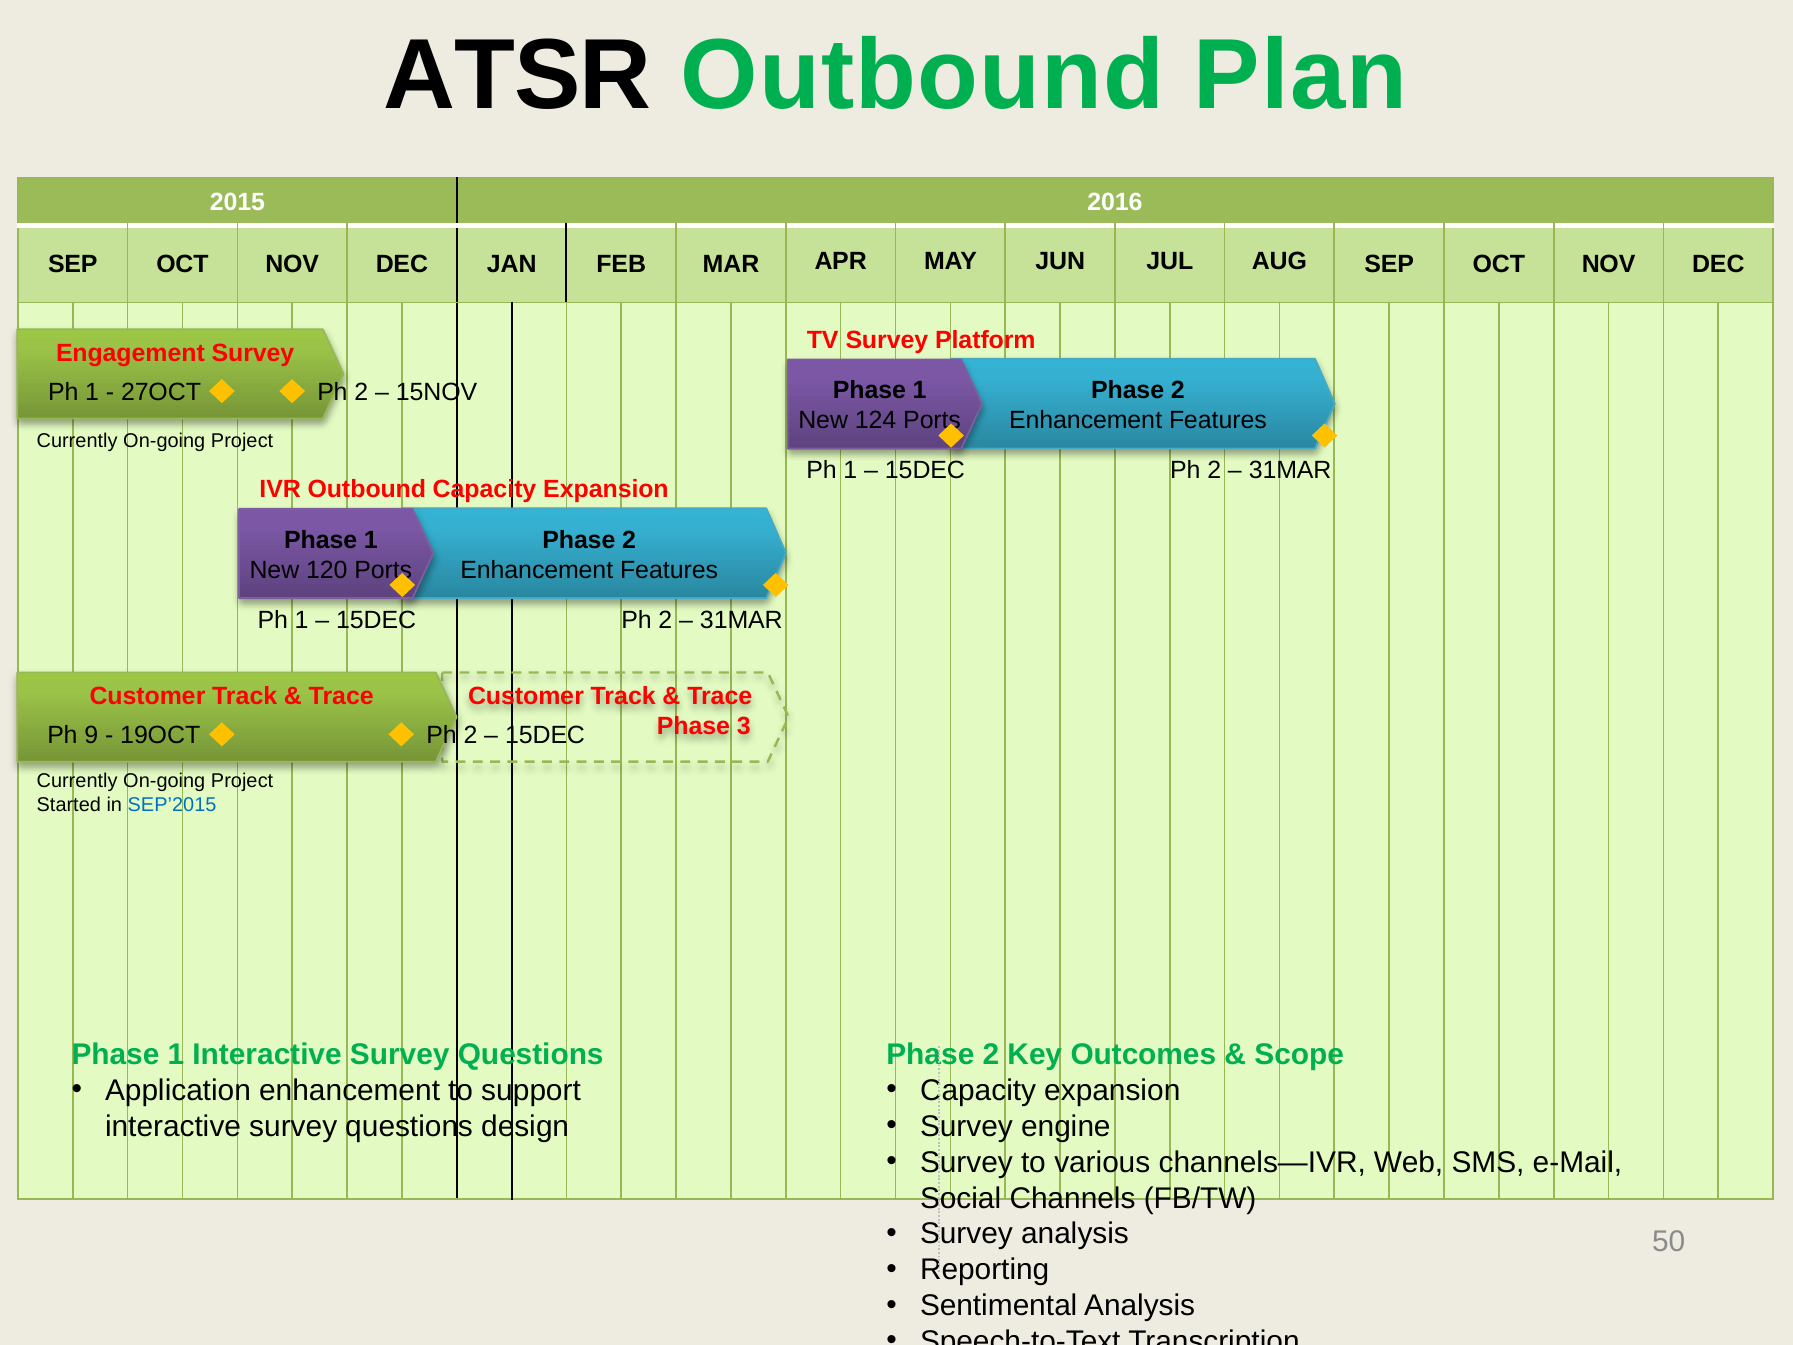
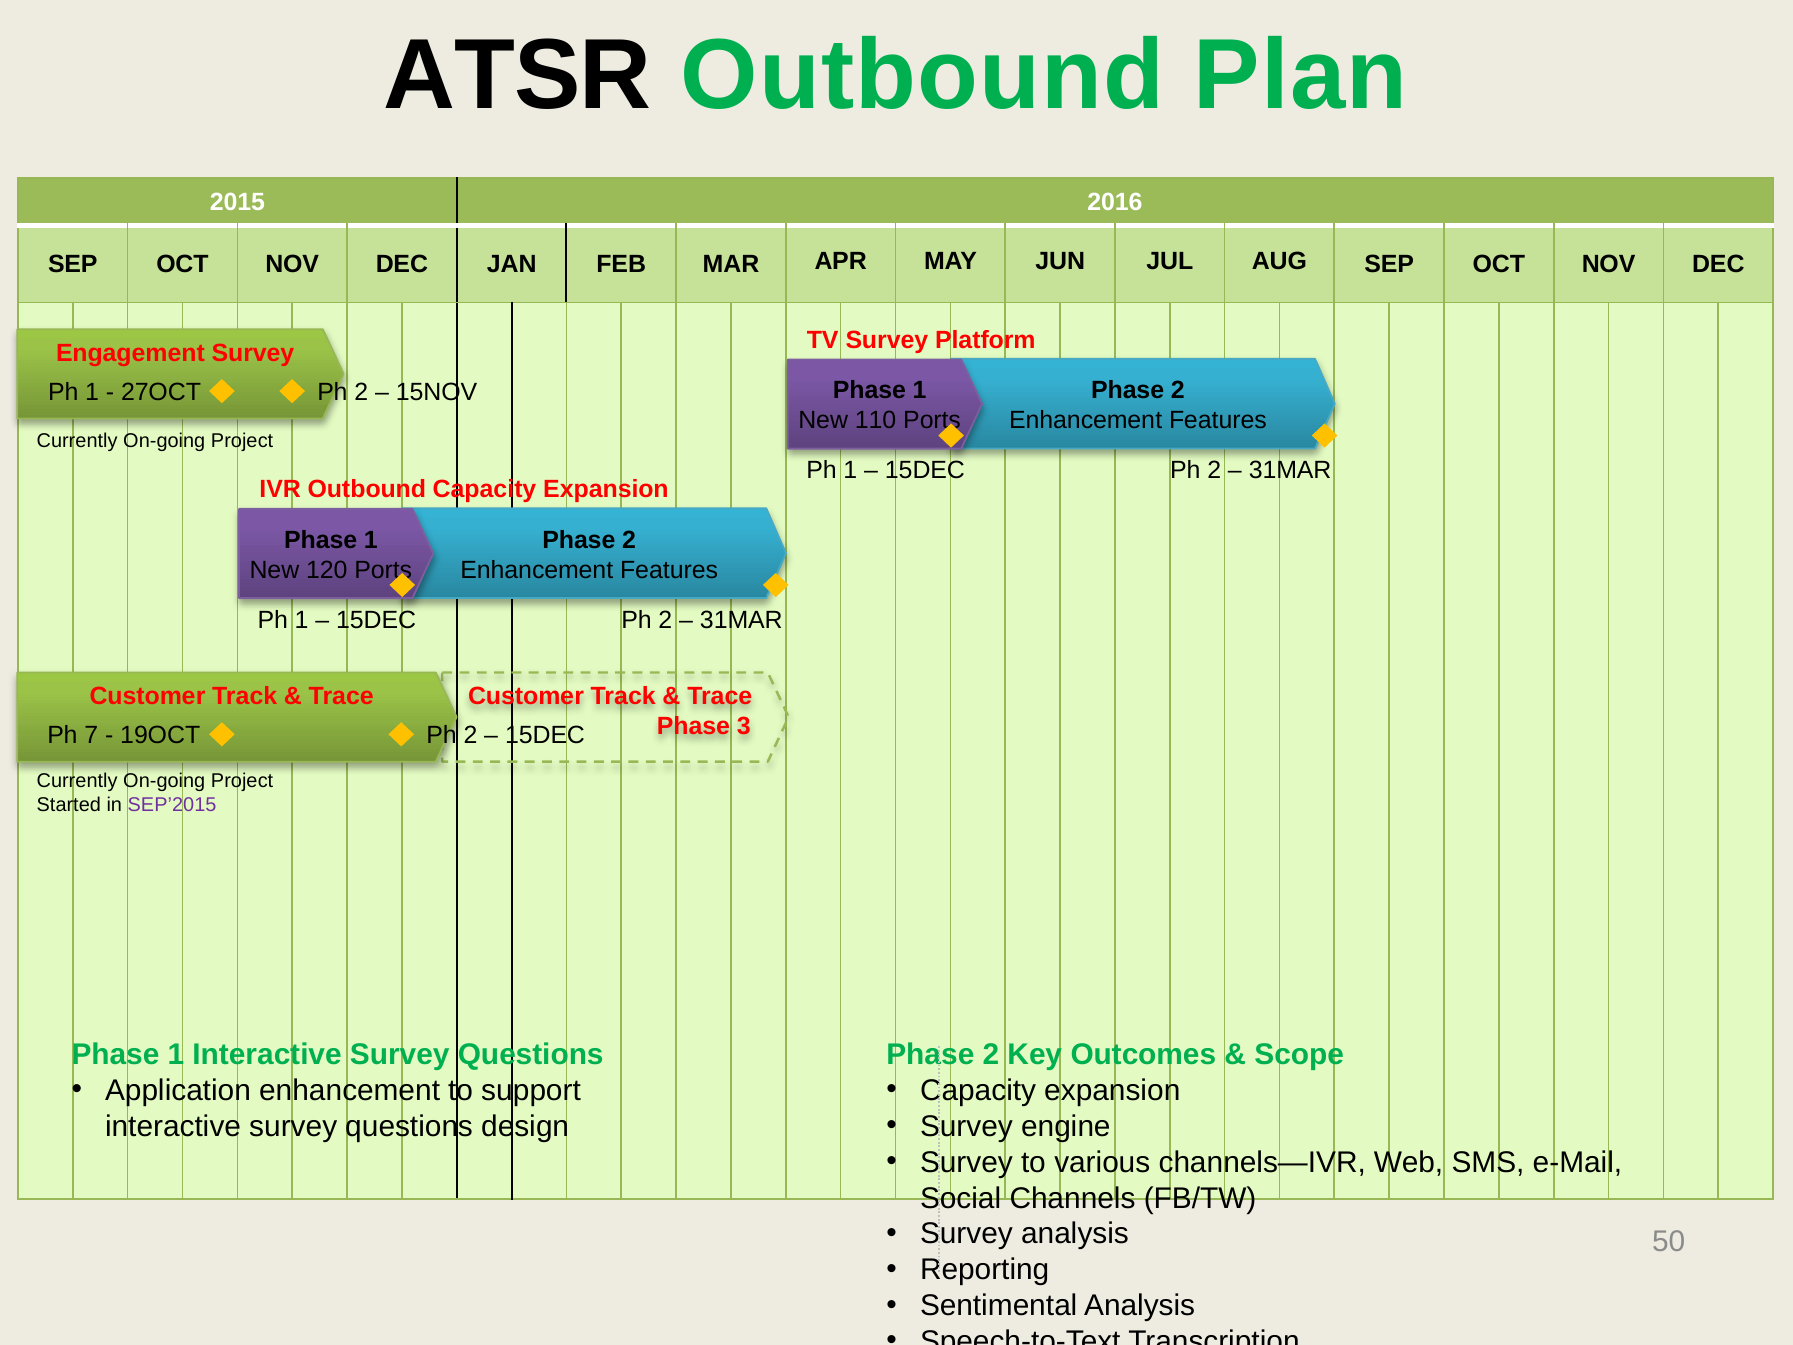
124: 124 -> 110 (876, 421)
9: 9 -> 7 (91, 736)
SEP’2015 colour: blue -> purple (172, 804)
